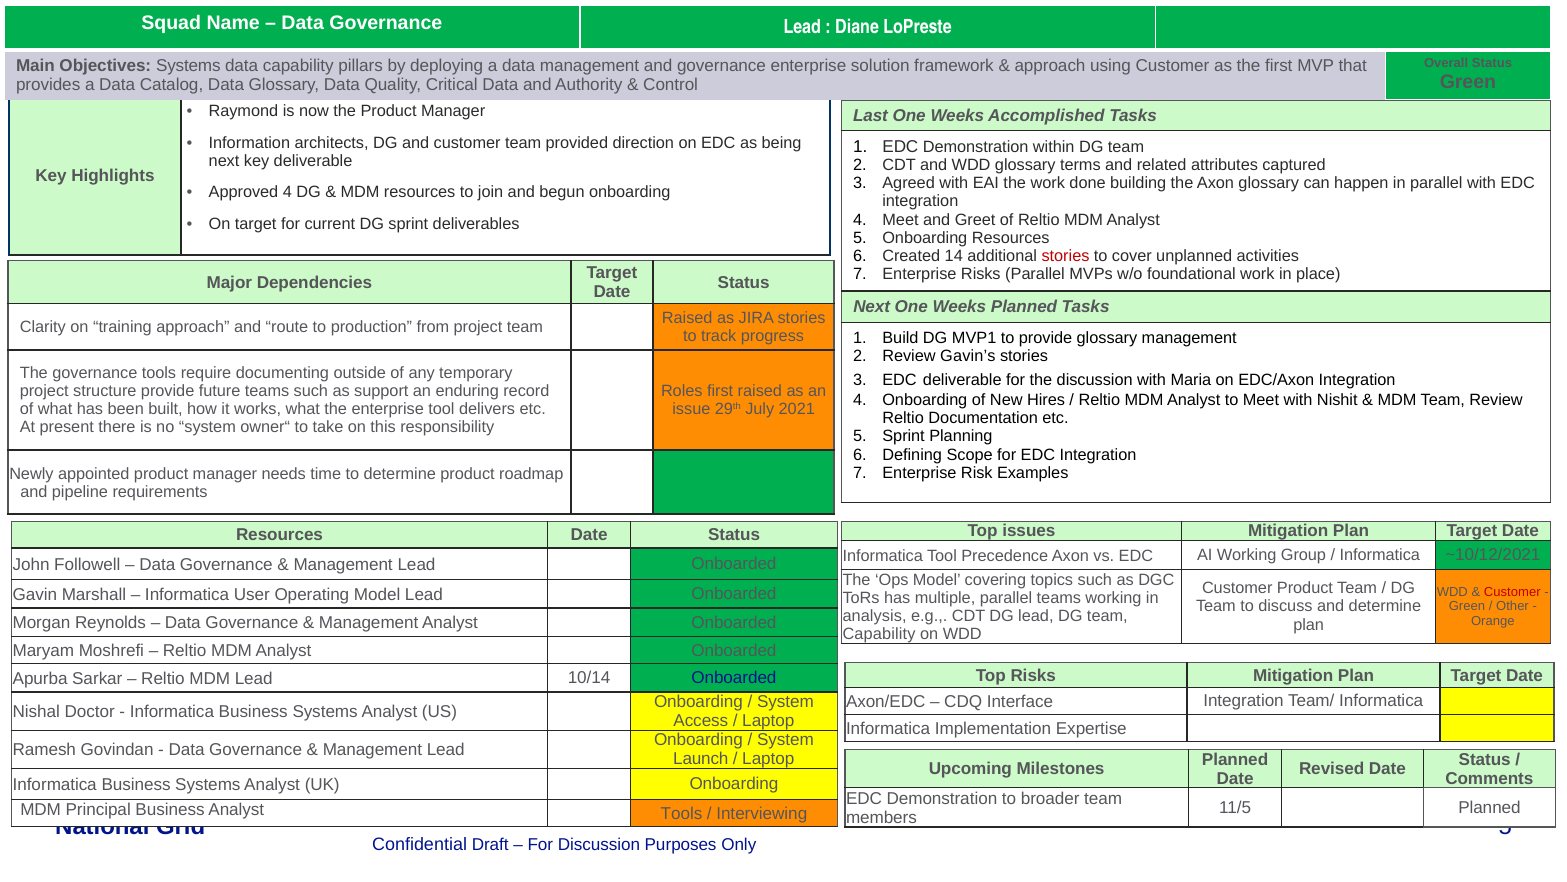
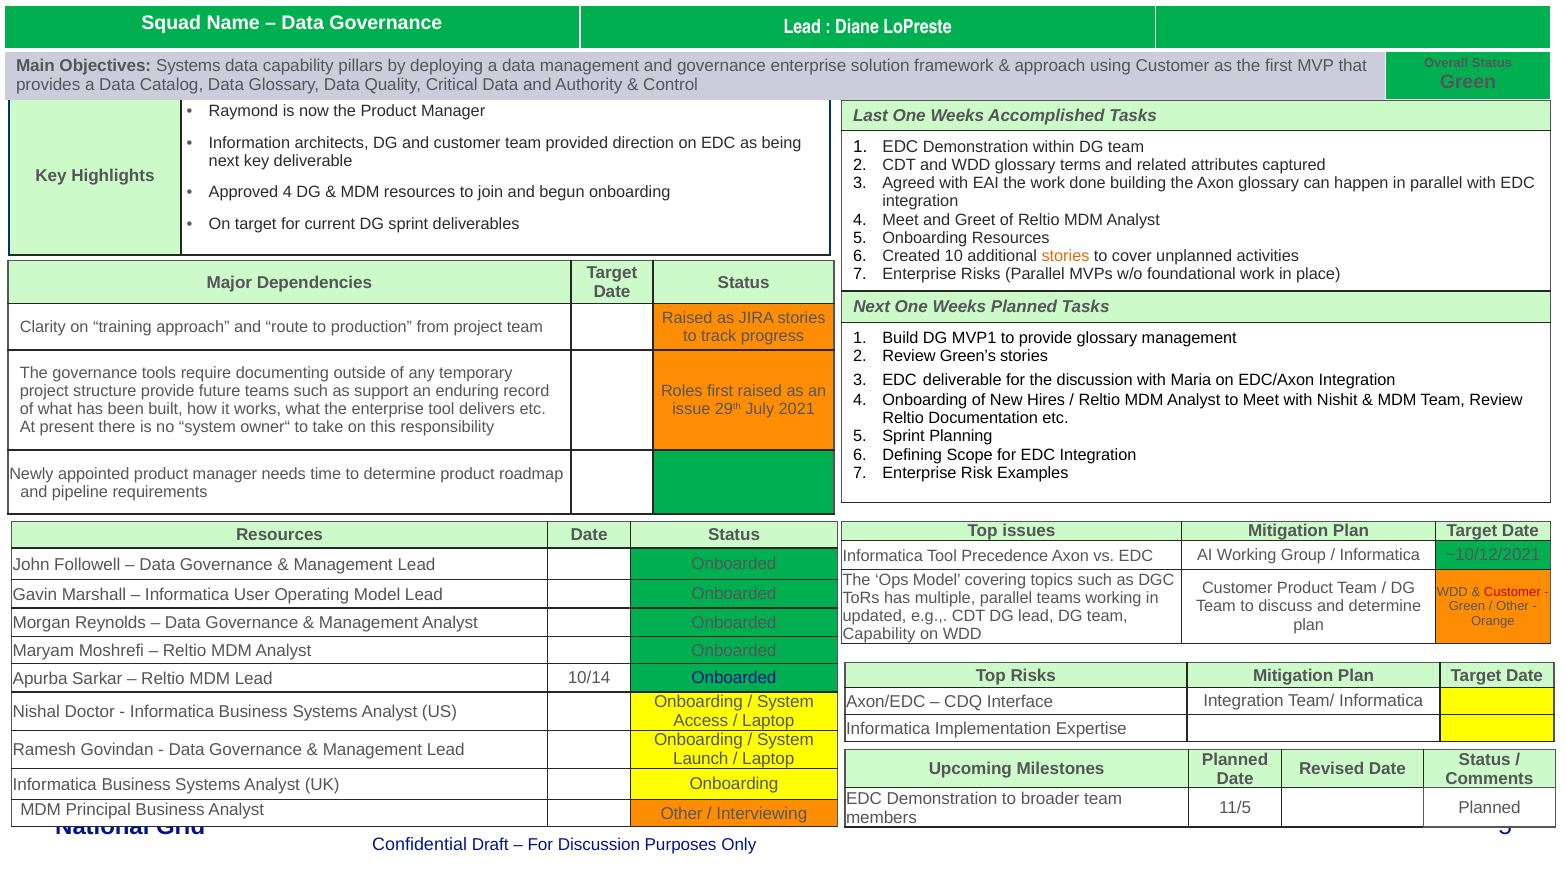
14: 14 -> 10 (954, 256)
stories colour: red -> orange (1066, 256)
Gavin’s: Gavin’s -> Green’s (968, 356)
analysis: analysis -> updated (875, 616)
Analyst Tools: Tools -> Other (682, 813)
